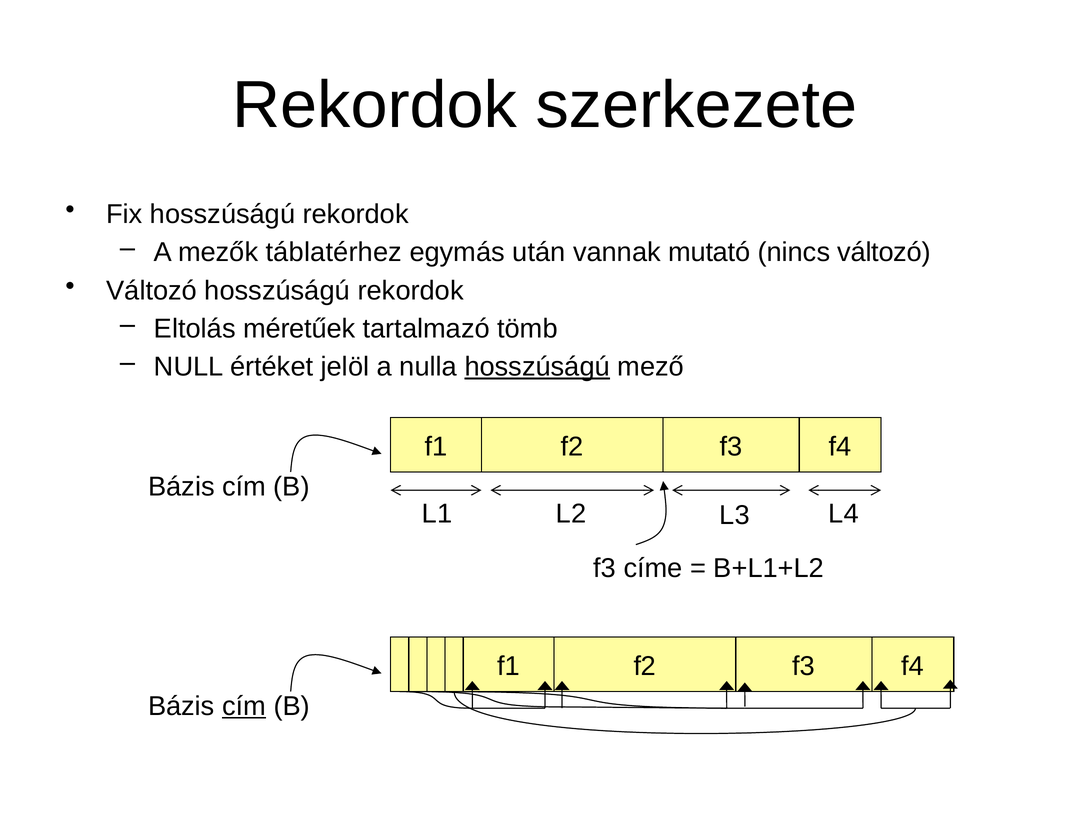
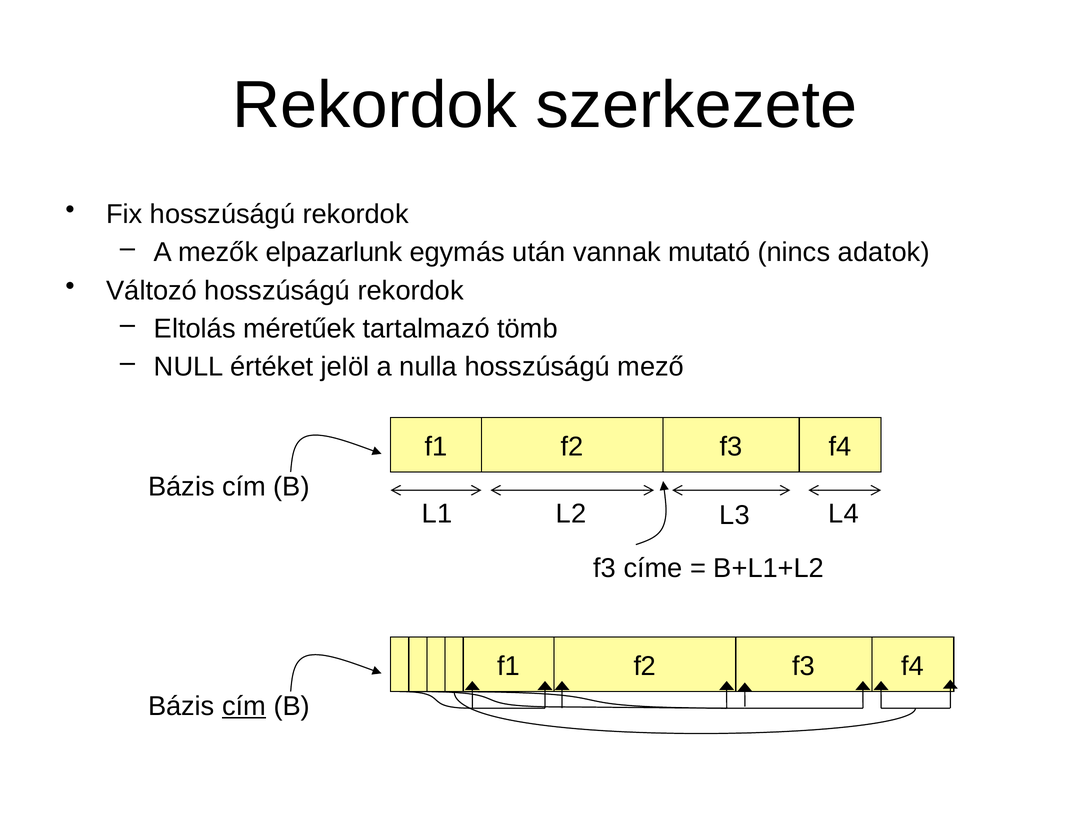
táblatérhez: táblatérhez -> elpazarlunk (334, 253)
nincs változó: változó -> adatok (884, 253)
hosszúságú underline: present -> none (537, 367)
